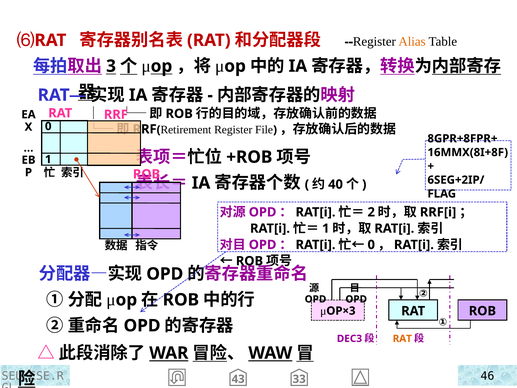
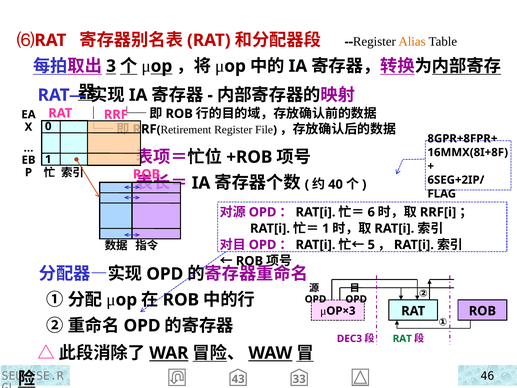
2: 2 -> 6 (371, 212)
0: 0 -> 5 (371, 245)
RAT colour: orange -> green (402, 338)
